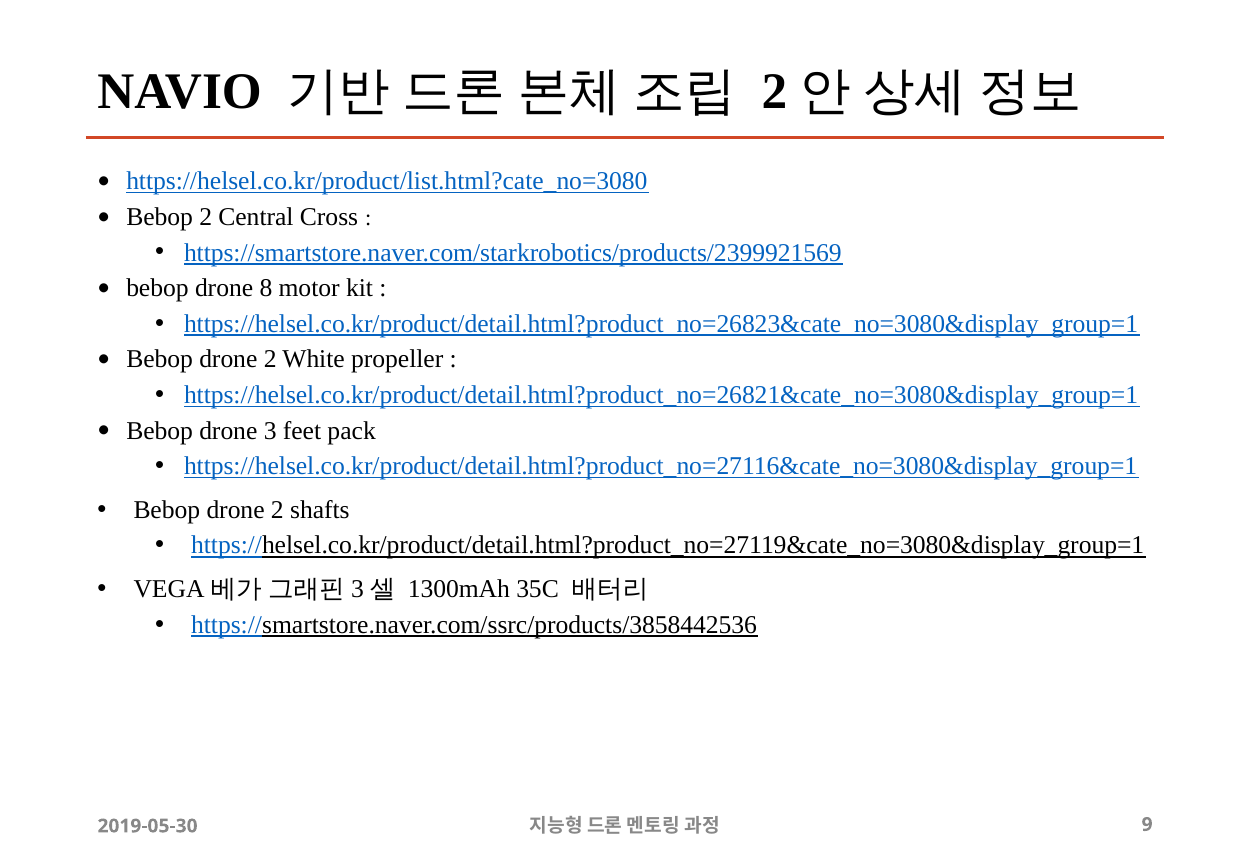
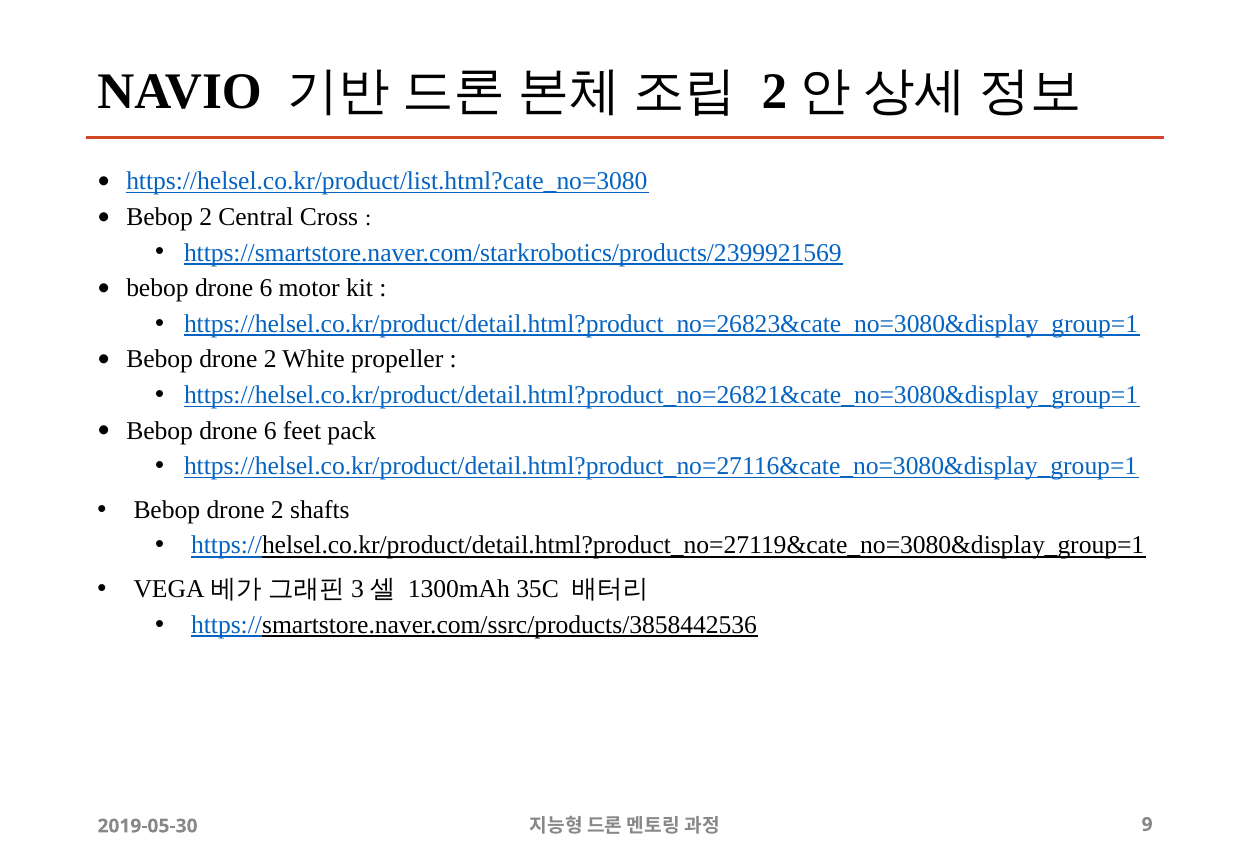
8: 8 -> 6 (266, 288)
3: 3 -> 6 (270, 431)
